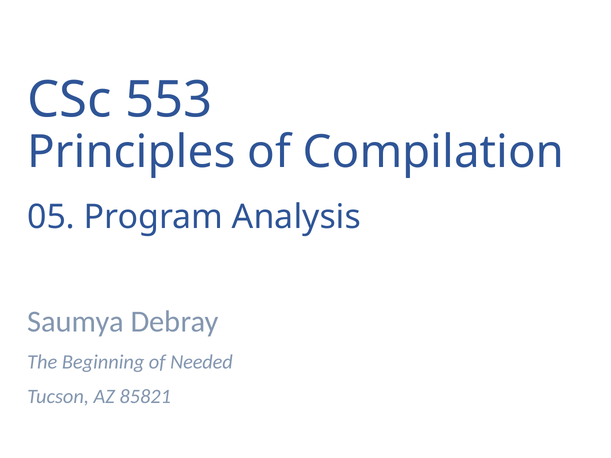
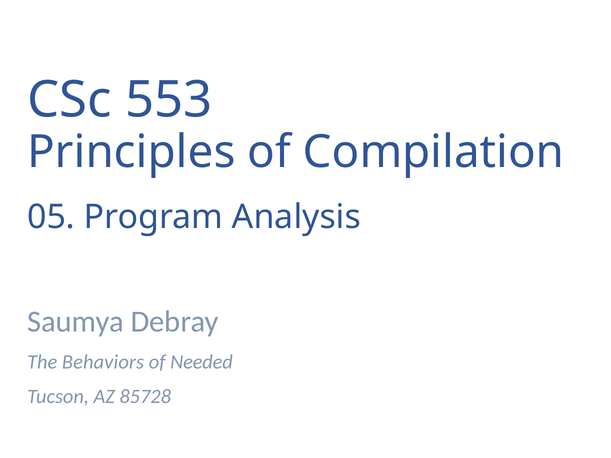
Beginning: Beginning -> Behaviors (103, 362)
85821: 85821 -> 85728 (145, 397)
